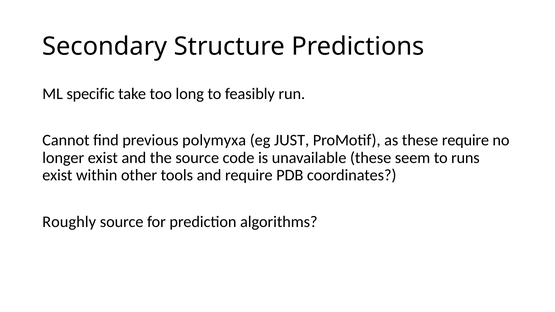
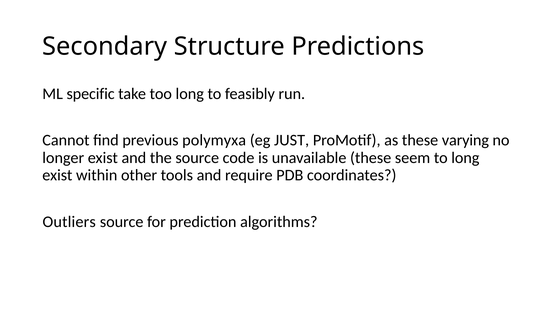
these require: require -> varying (465, 140)
to runs: runs -> long (465, 158)
Roughly: Roughly -> Outliers (69, 222)
